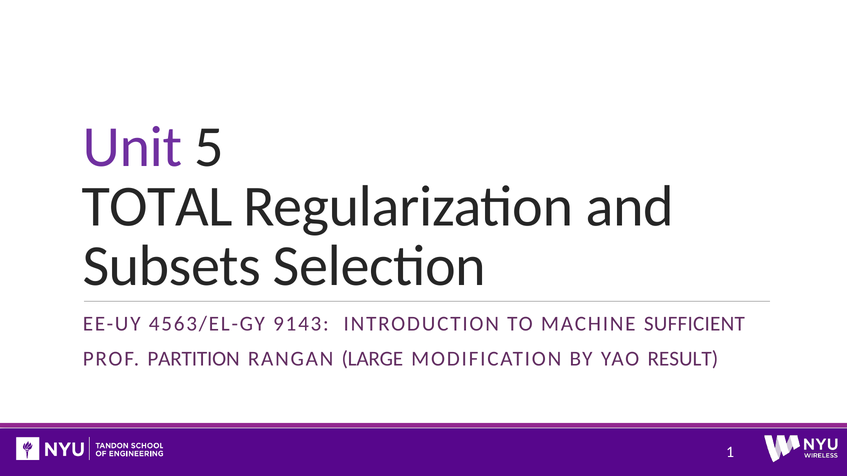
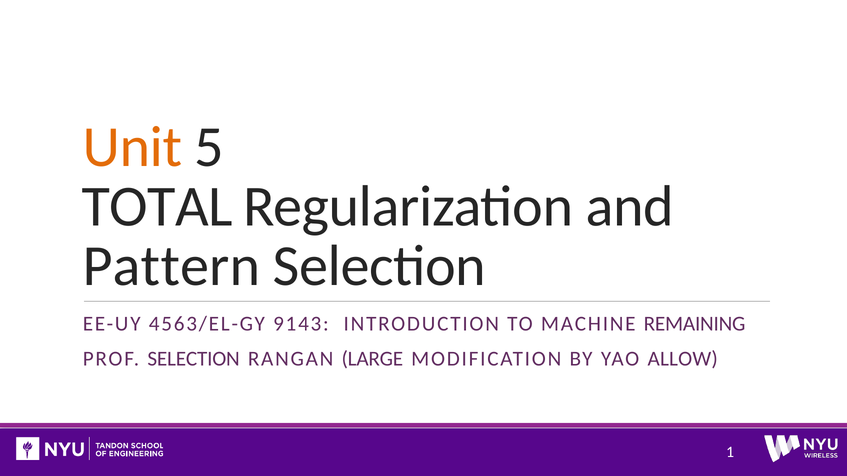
Unit colour: purple -> orange (132, 147)
Subsets: Subsets -> Pattern (172, 266)
SUFFICIENT: SUFFICIENT -> REMAINING (695, 324)
PROF PARTITION: PARTITION -> SELECTION (194, 359)
RESULT: RESULT -> ALLOW (683, 359)
